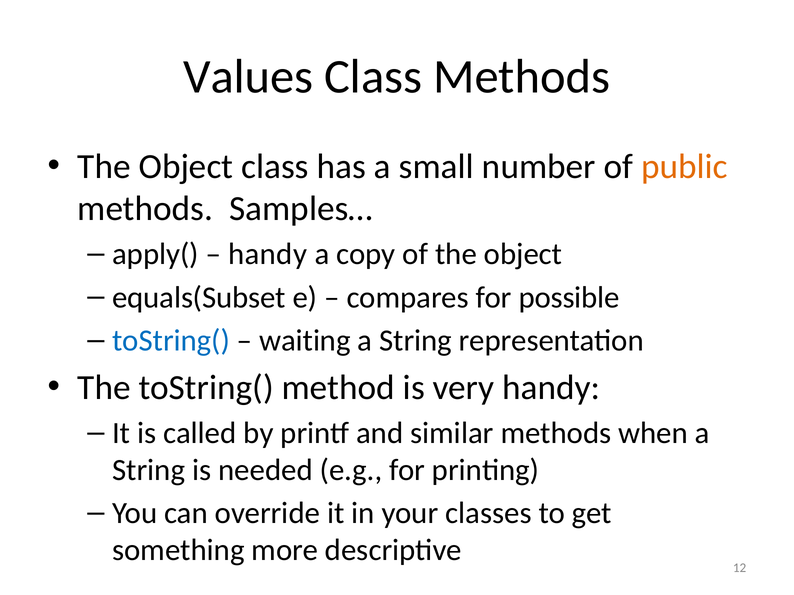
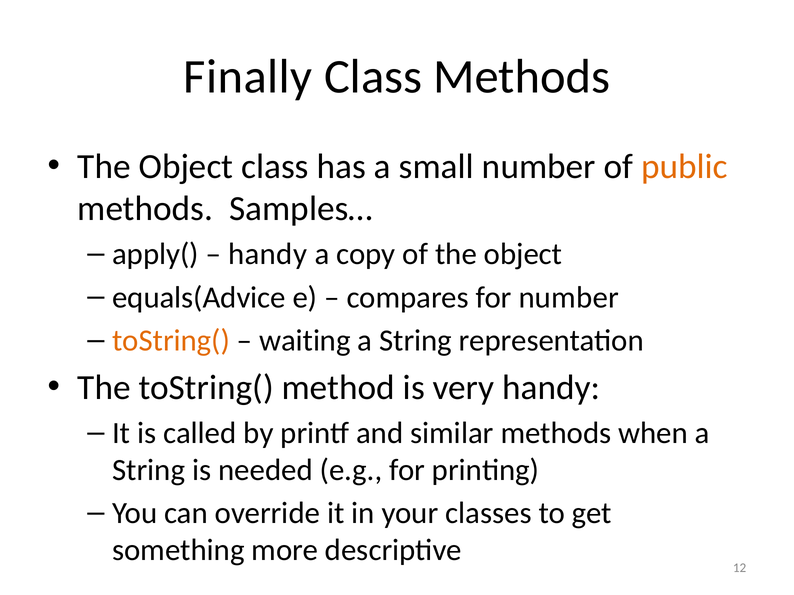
Values: Values -> Finally (248, 77)
equals(Subset: equals(Subset -> equals(Advice (199, 298)
for possible: possible -> number (569, 298)
toString( colour: blue -> orange (171, 341)
